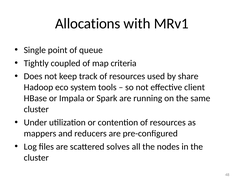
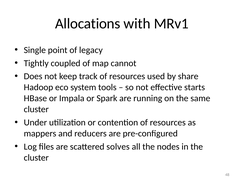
queue: queue -> legacy (91, 50)
criteria: criteria -> cannot (124, 63)
client: client -> starts (195, 87)
